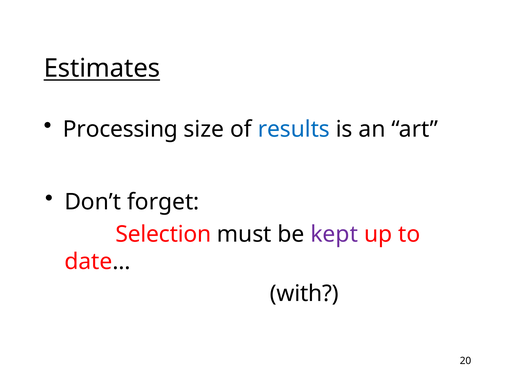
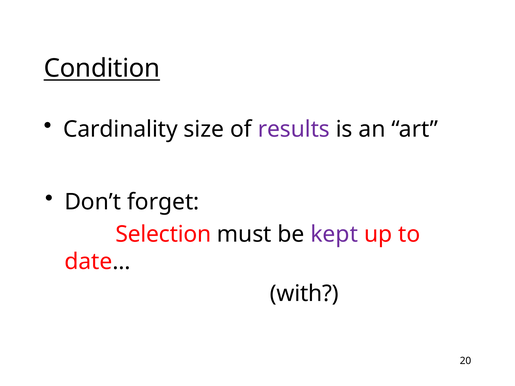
Estimates: Estimates -> Condition (102, 68)
Processing: Processing -> Cardinality (120, 129)
results colour: blue -> purple (294, 129)
